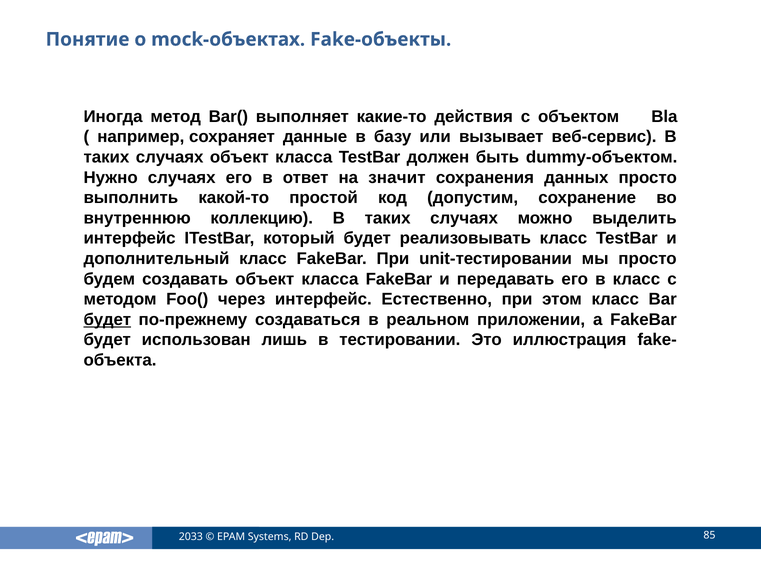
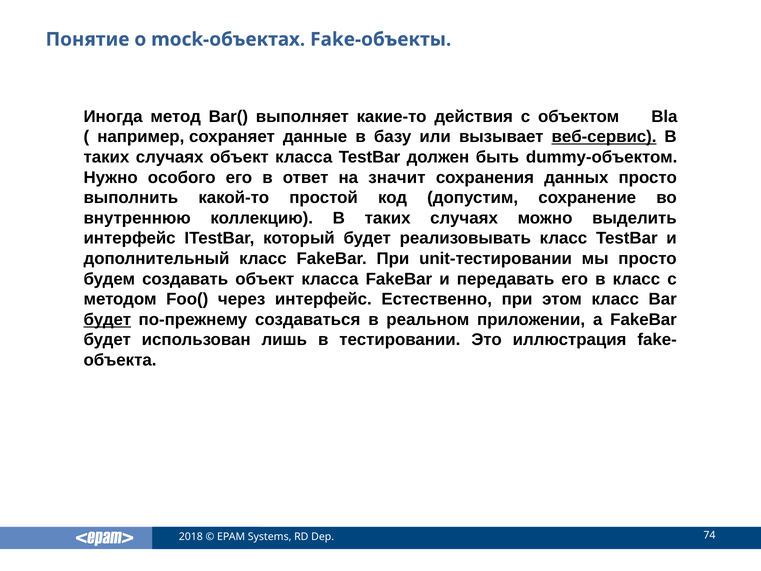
веб-сервис underline: none -> present (604, 137)
Нужно случаях: случаях -> особого (182, 177)
2033: 2033 -> 2018 (191, 537)
85: 85 -> 74 (709, 535)
